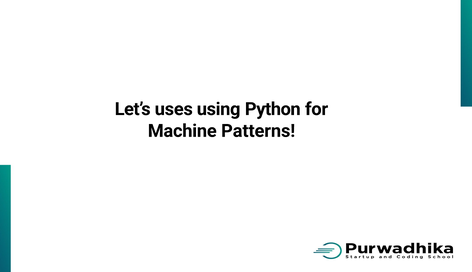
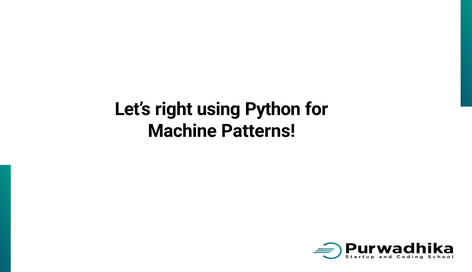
uses: uses -> right (174, 109)
